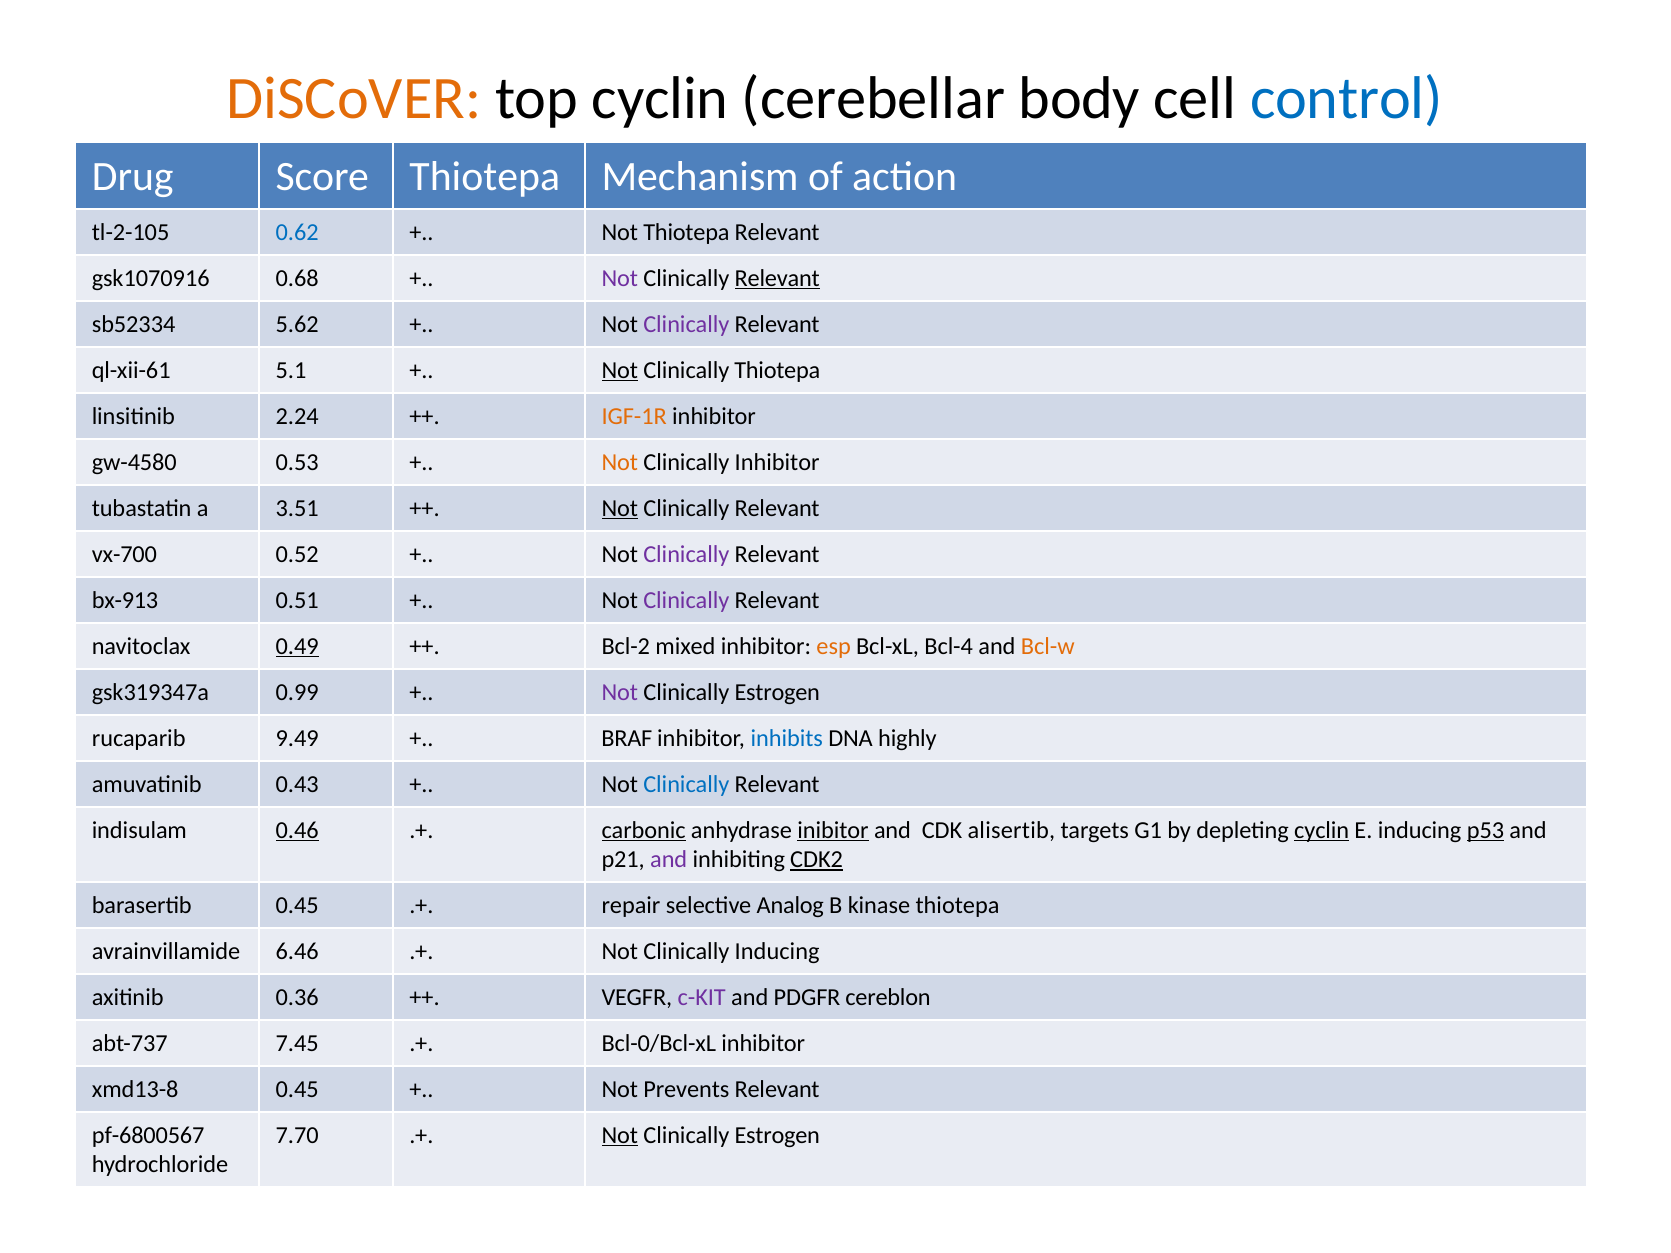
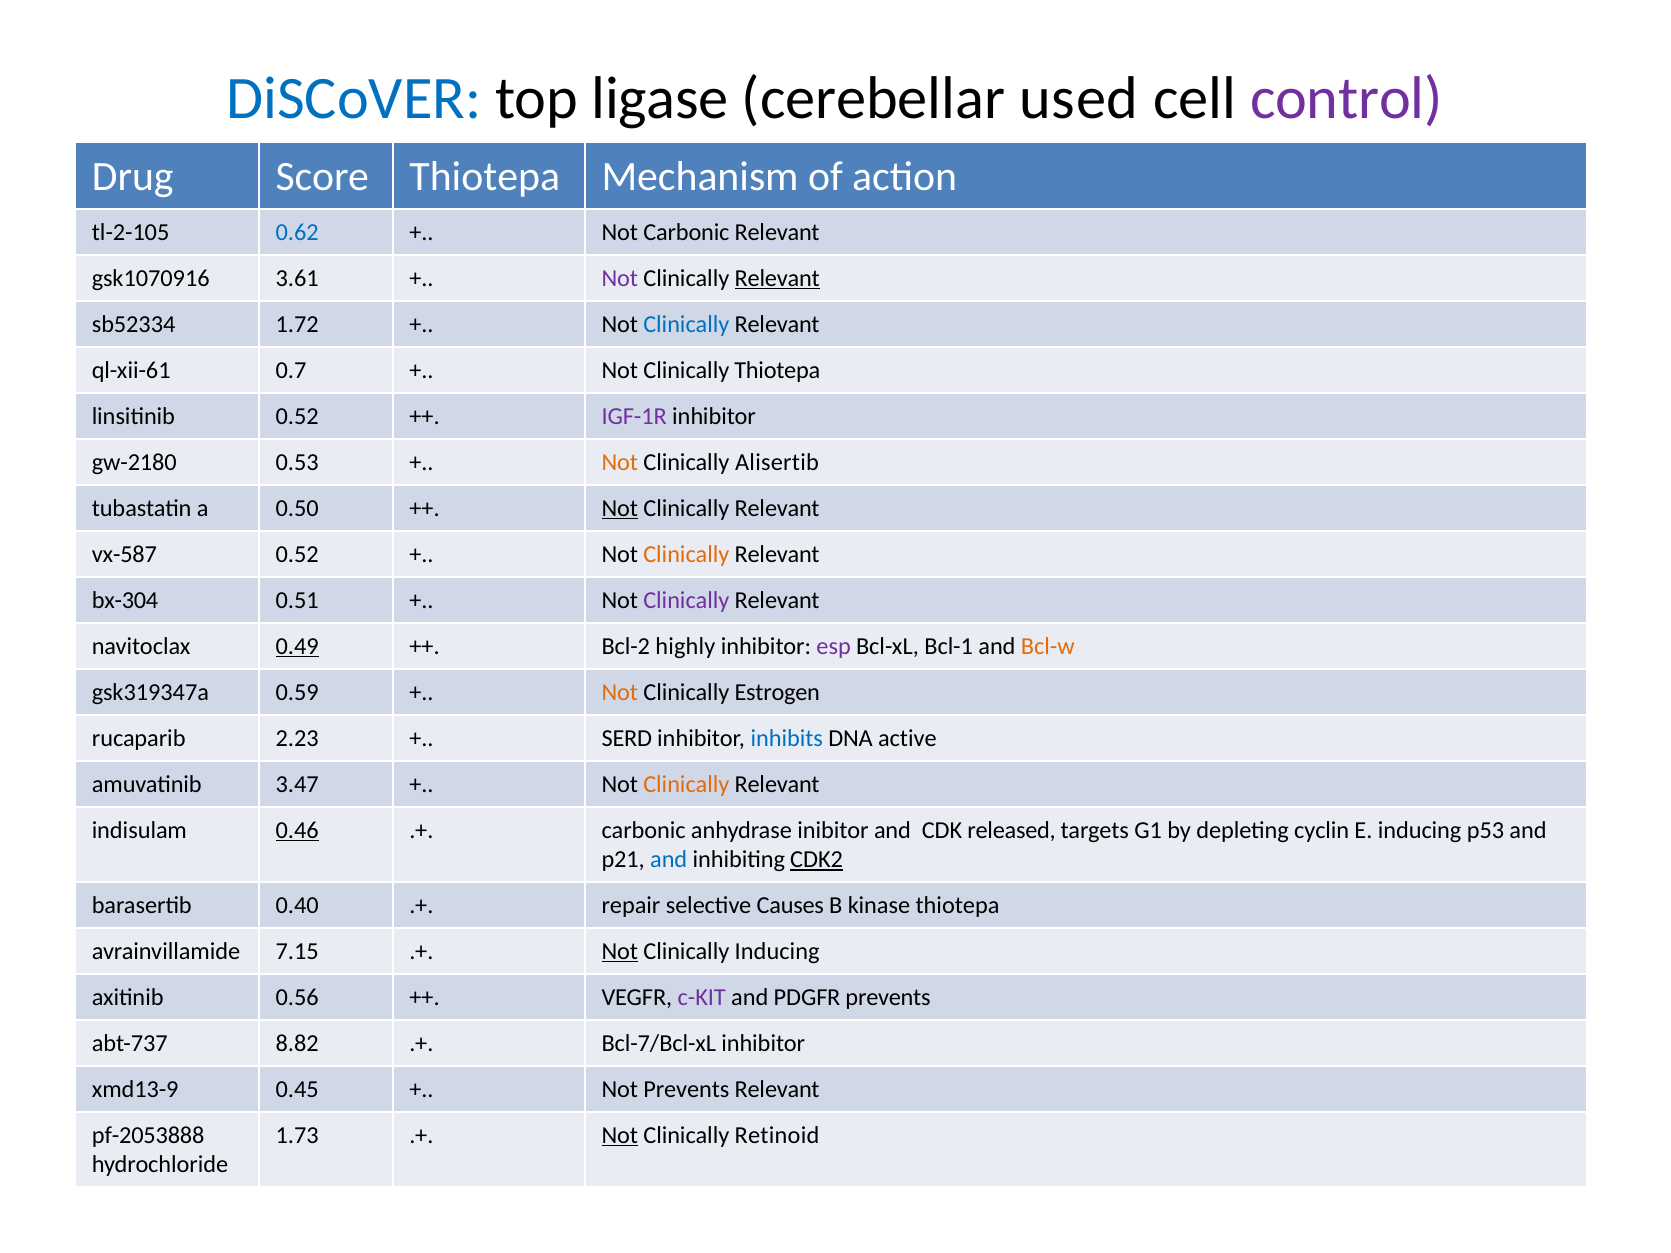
DiSCoVER colour: orange -> blue (354, 99)
top cyclin: cyclin -> ligase (660, 99)
body: body -> used (1079, 99)
control colour: blue -> purple (1346, 99)
Not Thiotepa: Thiotepa -> Carbonic (686, 232)
0.68: 0.68 -> 3.61 (297, 278)
5.62: 5.62 -> 1.72 (297, 324)
Clinically colour: purple -> blue (686, 324)
5.1: 5.1 -> 0.7 (291, 370)
Not underline: present -> none (620, 370)
linsitinib 2.24: 2.24 -> 0.52 (297, 416)
IGF-1R colour: orange -> purple (634, 416)
gw-4580: gw-4580 -> gw-2180 (134, 462)
Clinically Inhibitor: Inhibitor -> Alisertib (777, 462)
3.51: 3.51 -> 0.50 (297, 508)
vx-700: vx-700 -> vx-587 (124, 554)
Clinically colour: purple -> orange (686, 554)
bx-913: bx-913 -> bx-304 (125, 600)
mixed: mixed -> highly (685, 646)
esp colour: orange -> purple (834, 646)
Bcl-4: Bcl-4 -> Bcl-1 (949, 646)
0.99: 0.99 -> 0.59 (297, 692)
Not colour: purple -> orange (620, 692)
9.49: 9.49 -> 2.23 (297, 738)
BRAF: BRAF -> SERD (627, 738)
highly: highly -> active (907, 738)
0.43: 0.43 -> 3.47 (297, 784)
Clinically colour: blue -> orange (686, 784)
carbonic underline: present -> none (644, 830)
inibitor underline: present -> none (833, 830)
alisertib: alisertib -> released (1012, 830)
cyclin underline: present -> none (1322, 830)
p53 underline: present -> none (1486, 830)
and colour: purple -> blue (669, 860)
barasertib 0.45: 0.45 -> 0.40 (297, 905)
Analog: Analog -> Causes (790, 905)
6.46: 6.46 -> 7.15 (297, 951)
Not underline: none -> present (620, 951)
0.36: 0.36 -> 0.56 (297, 997)
PDGFR cereblon: cereblon -> prevents (888, 997)
7.45: 7.45 -> 8.82 (297, 1043)
Bcl-0/Bcl-xL: Bcl-0/Bcl-xL -> Bcl-7/Bcl-xL (659, 1043)
xmd13-8: xmd13-8 -> xmd13-9 (135, 1089)
pf-6800567: pf-6800567 -> pf-2053888 (148, 1135)
7.70: 7.70 -> 1.73 (297, 1135)
Estrogen: Estrogen -> Retinoid (777, 1135)
